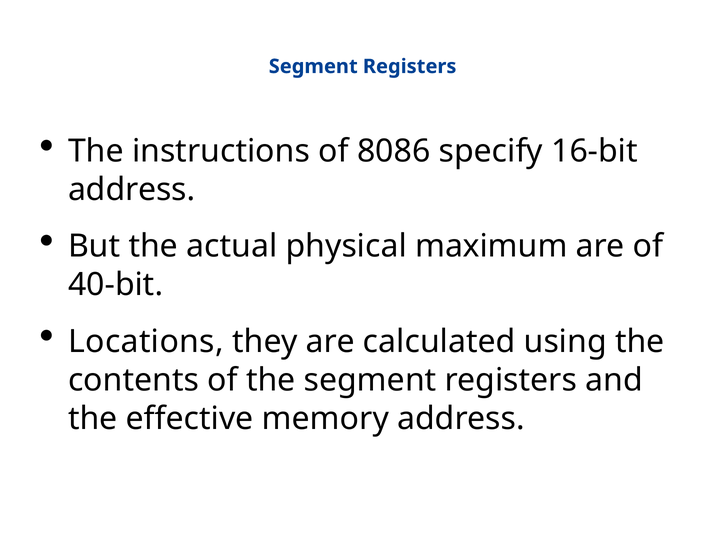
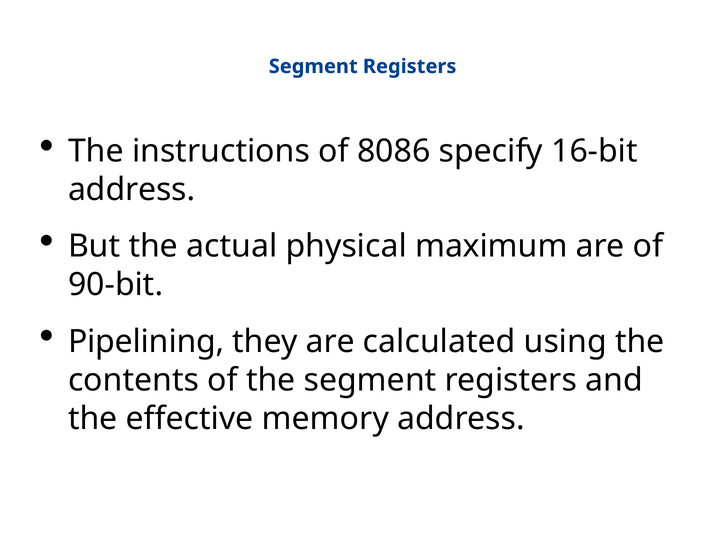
40-bit: 40-bit -> 90-bit (116, 285)
Locations: Locations -> Pipelining (146, 341)
